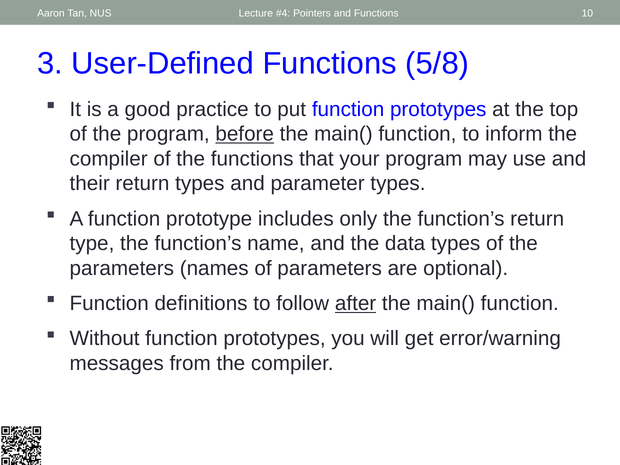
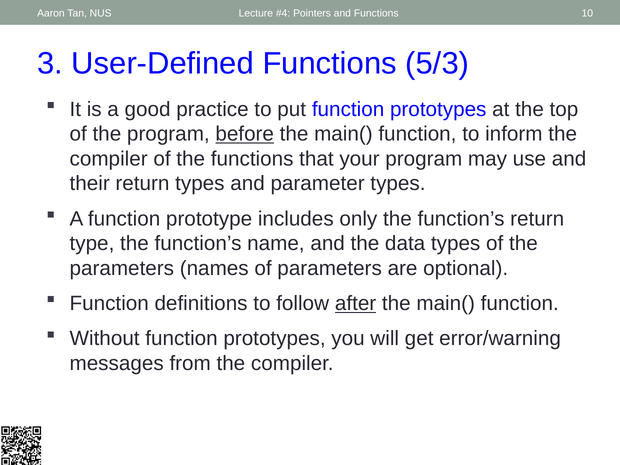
5/8: 5/8 -> 5/3 (437, 64)
